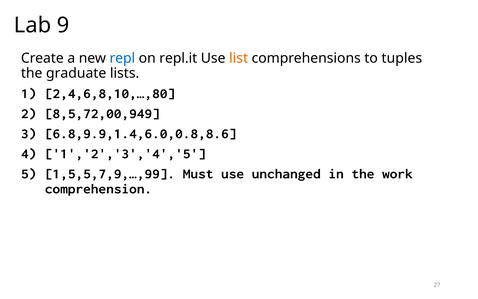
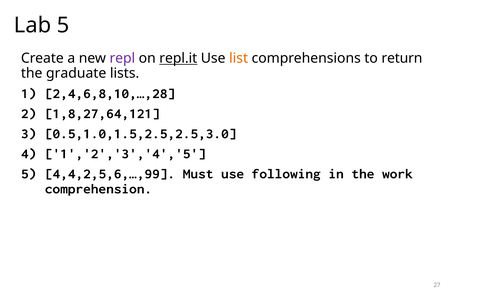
Lab 9: 9 -> 5 (63, 25)
repl colour: blue -> purple (122, 58)
repl.it underline: none -> present (178, 58)
tuples: tuples -> return (402, 58)
2,4,6,8,10,…,80: 2,4,6,8,10,…,80 -> 2,4,6,8,10,…,28 (110, 93)
8,5,72,00,949: 8,5,72,00,949 -> 1,8,27,64,121 (102, 113)
6.8,9.9,1.4,6.0,0.8,8.6: 6.8,9.9,1.4,6.0,0.8,8.6 -> 0.5,1.0,1.5,2.5,2.5,3.0 (141, 133)
1,5,5,7,9,…,99: 1,5,5,7,9,…,99 -> 4,4,2,5,6,…,99 (110, 174)
unchanged: unchanged -> following (286, 174)
